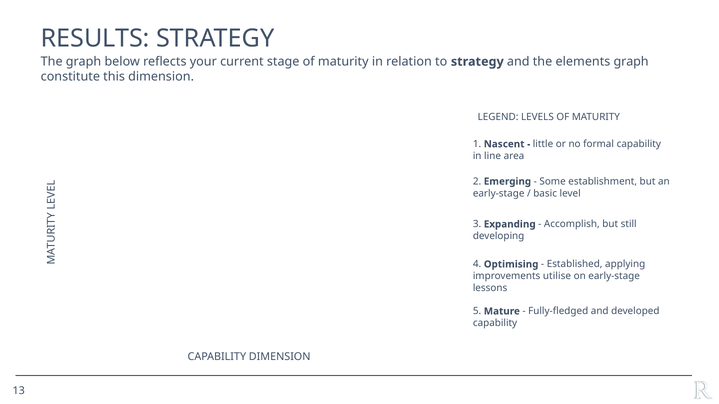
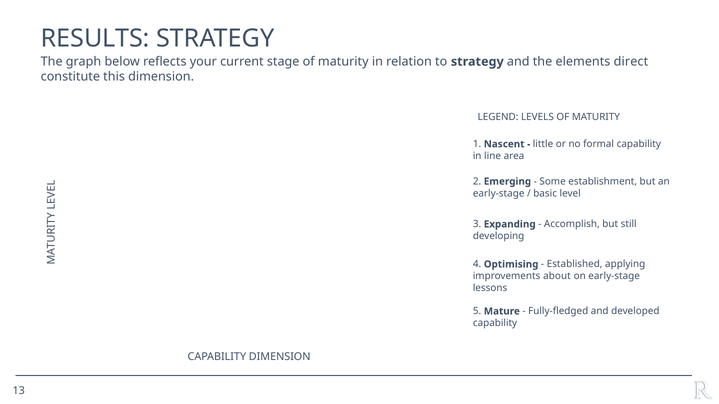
elements graph: graph -> direct (631, 62)
utilise: utilise -> about (557, 276)
